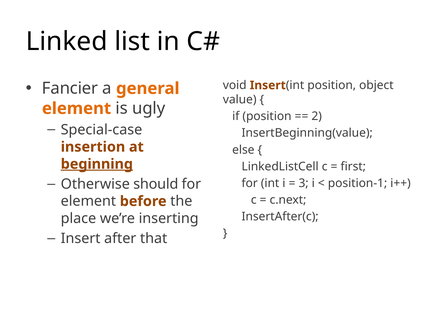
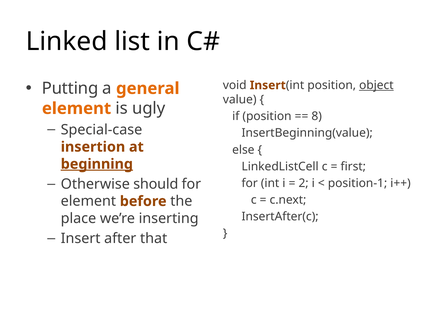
Fancier: Fancier -> Putting (70, 89)
object underline: none -> present (376, 85)
2: 2 -> 8 (317, 117)
3: 3 -> 2 (304, 183)
